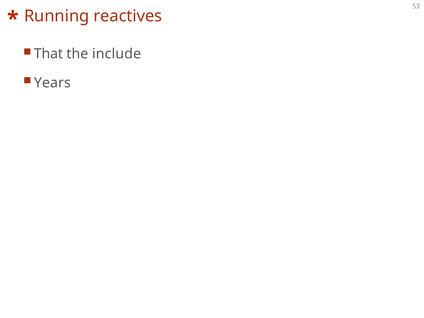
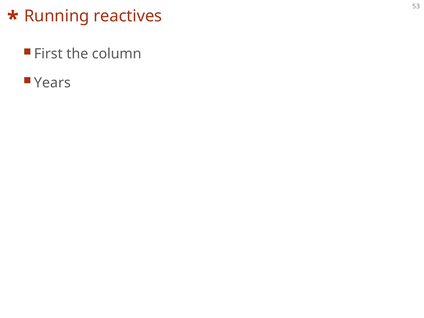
That: That -> First (48, 54)
include: include -> column (117, 54)
